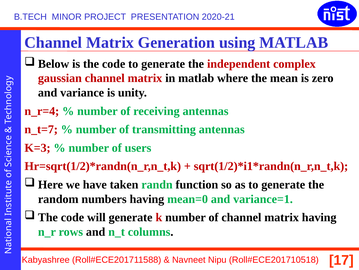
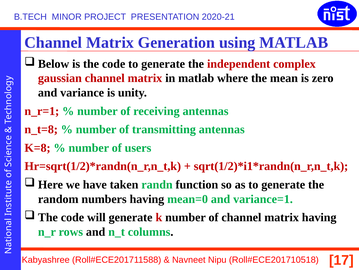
n_r=4: n_r=4 -> n_r=1 (42, 111)
n_t=7: n_t=7 -> n_t=8 (41, 129)
K=3: K=3 -> K=8 (38, 147)
